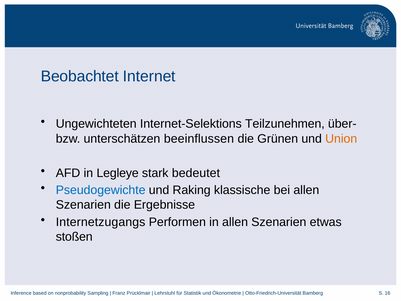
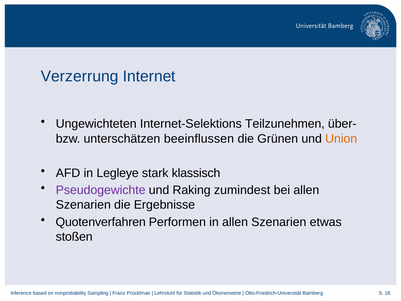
Beobachtet: Beobachtet -> Verzerrung (80, 76)
bedeutet: bedeutet -> klassisch (196, 173)
Pseudogewichte colour: blue -> purple (101, 190)
klassische: klassische -> zumindest (242, 190)
Internetzugangs: Internetzugangs -> Quotenverfahren (101, 222)
